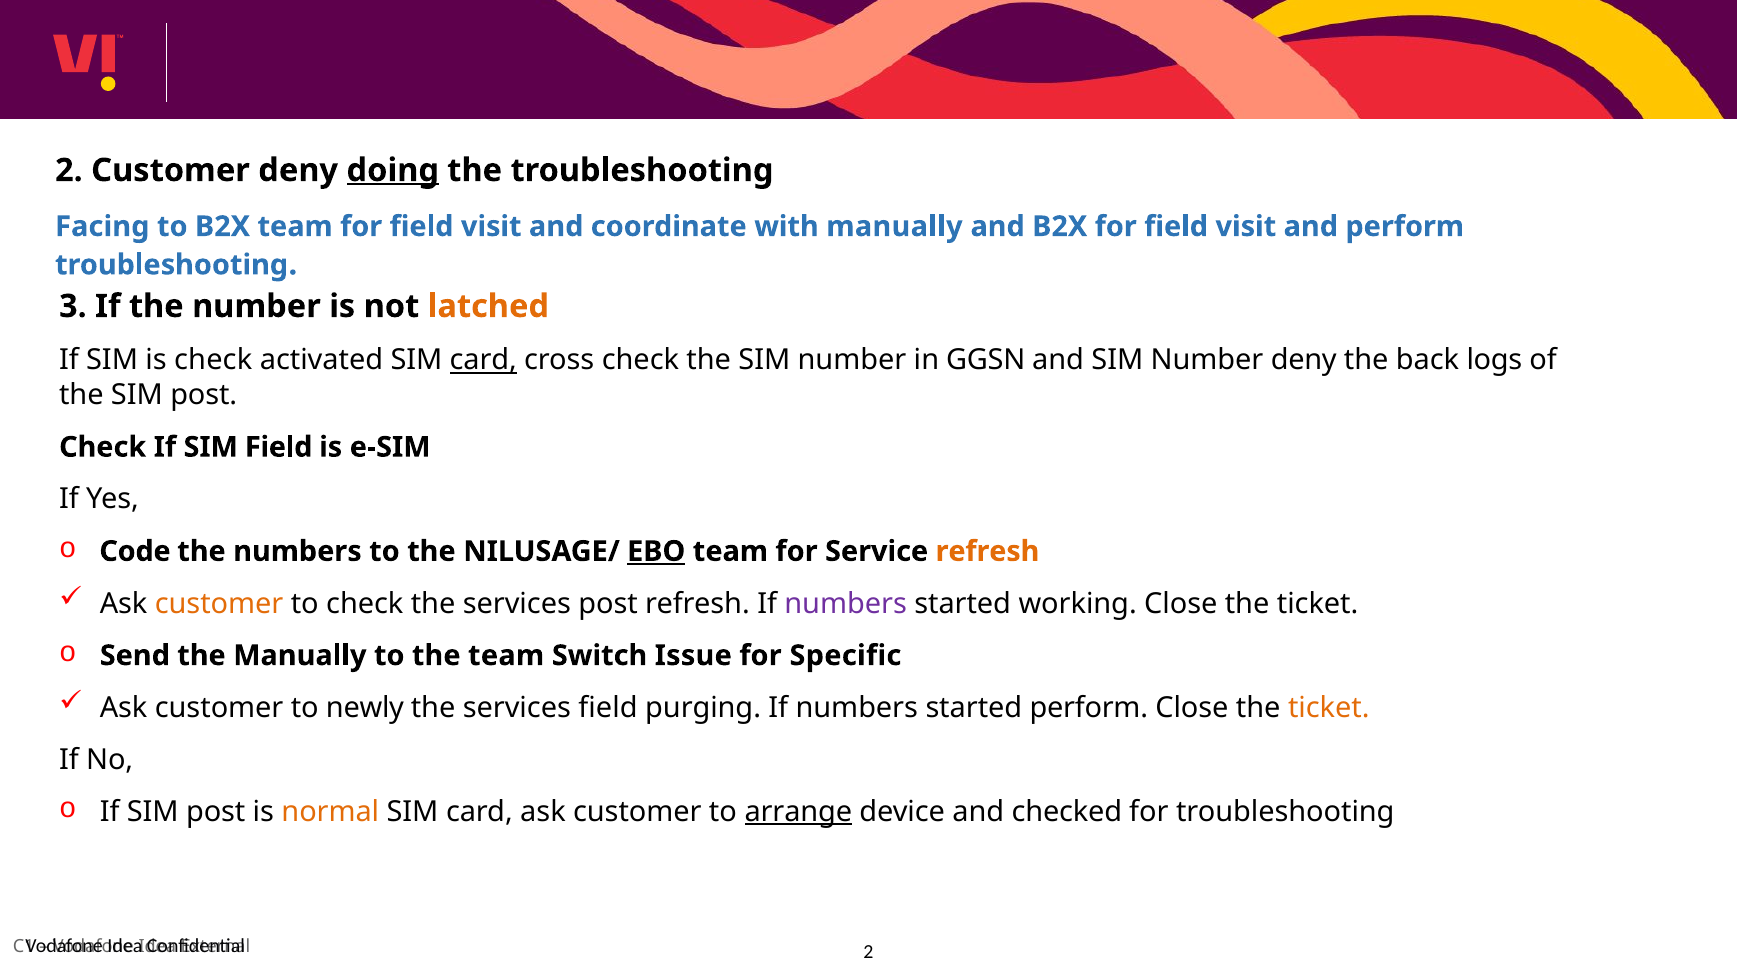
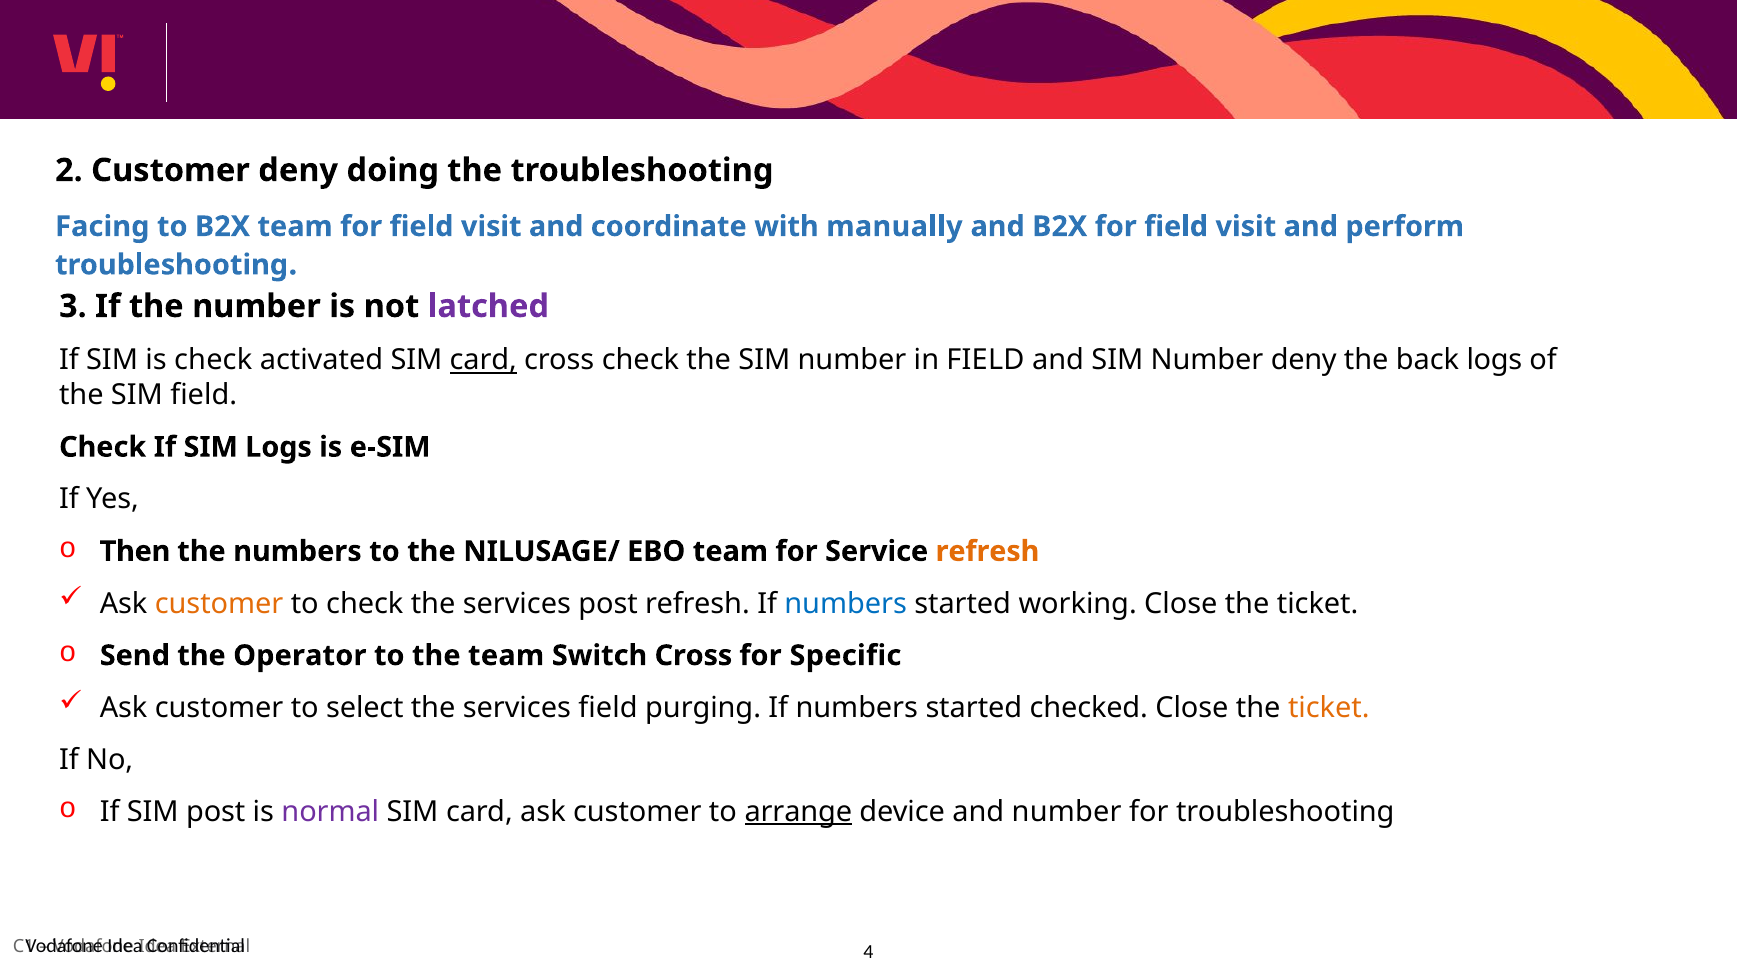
doing underline: present -> none (393, 170)
latched colour: orange -> purple (488, 306)
in GGSN: GGSN -> FIELD (985, 360)
the SIM post: post -> field (204, 395)
SIM Field: Field -> Logs (279, 447)
Code: Code -> Then (135, 551)
EBO underline: present -> none (656, 551)
numbers colour: purple -> blue (846, 604)
the Manually: Manually -> Operator (300, 656)
Switch Issue: Issue -> Cross (693, 656)
newly: newly -> select (365, 708)
started perform: perform -> checked (1089, 708)
normal colour: orange -> purple (330, 812)
and checked: checked -> number (1067, 812)
2: 2 -> 4 (868, 952)
